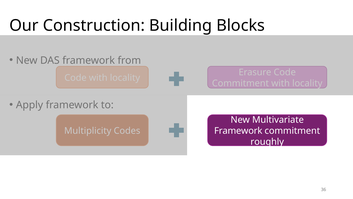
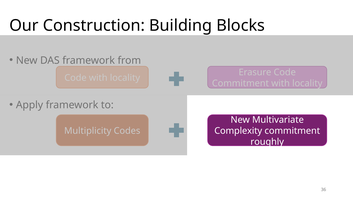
Framework: Framework -> Complexity (238, 131)
